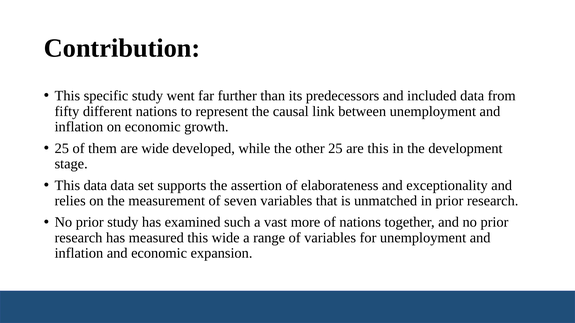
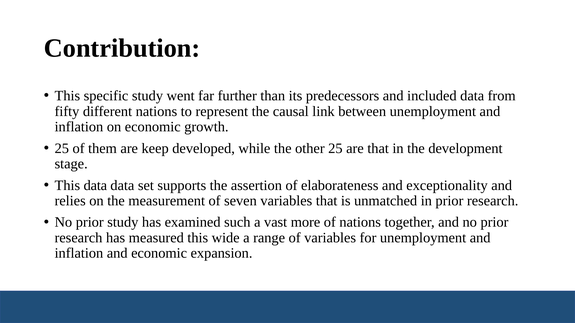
are wide: wide -> keep (155, 148)
are this: this -> that (378, 148)
